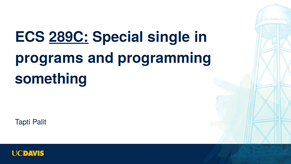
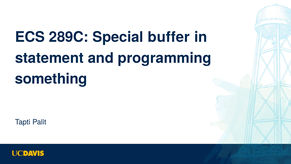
289C underline: present -> none (69, 37)
single: single -> buffer (169, 37)
programs: programs -> statement (49, 58)
